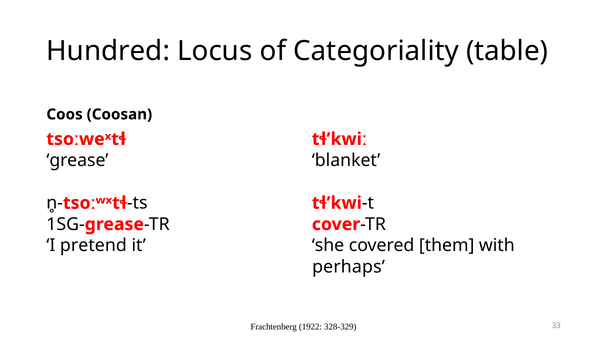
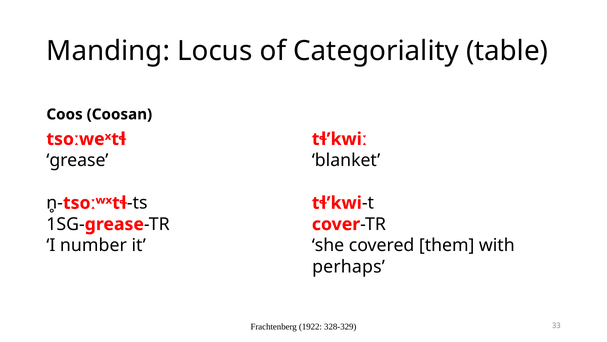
Hundred: Hundred -> Manding (108, 51)
pretend: pretend -> number (93, 245)
